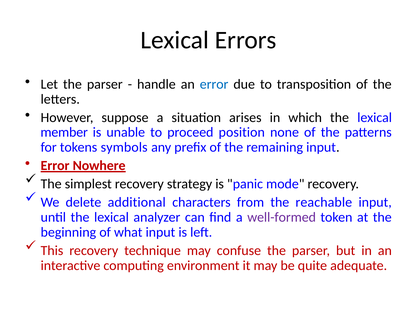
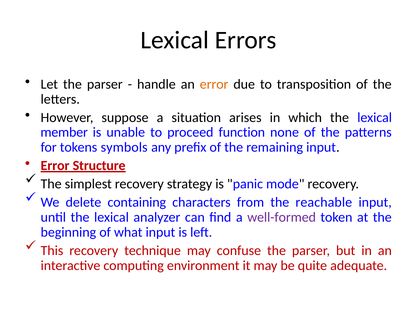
error colour: blue -> orange (214, 84)
position: position -> function (242, 133)
Nowhere: Nowhere -> Structure (99, 166)
additional: additional -> containing (137, 203)
